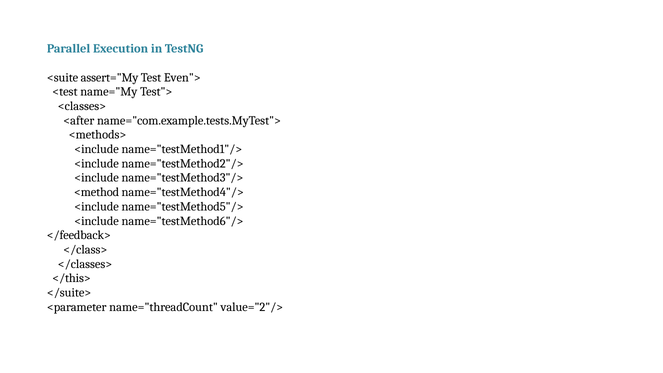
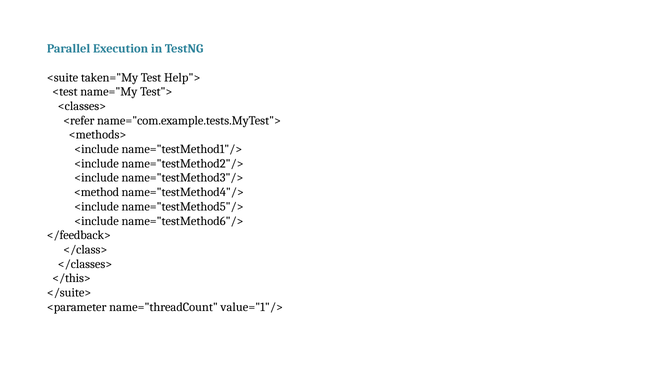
assert="My: assert="My -> taken="My (110, 77)
Even">: Even"> -> Help"> (182, 77)
<after: <after -> <refer (79, 120)
value="2"/>: value="2"/> -> value="1"/> (252, 307)
